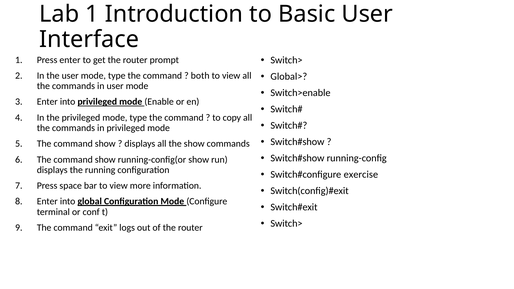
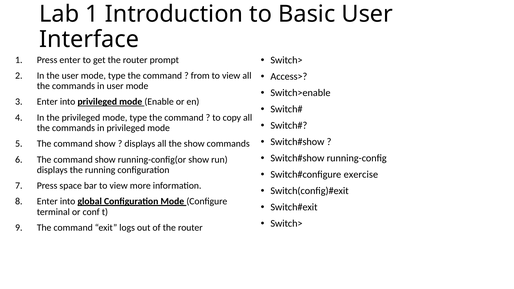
Global>: Global> -> Access> (289, 77)
both: both -> from (200, 76)
